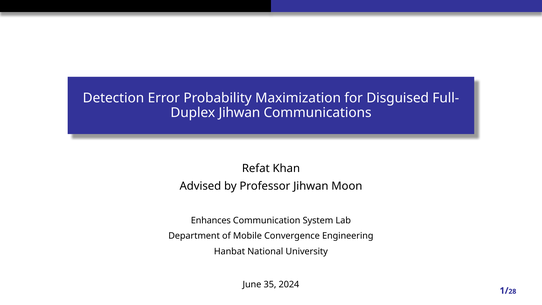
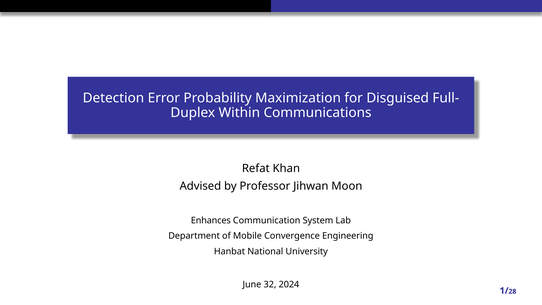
Jihwan: Jihwan -> Within (239, 113)
35: 35 -> 32 (270, 285)
